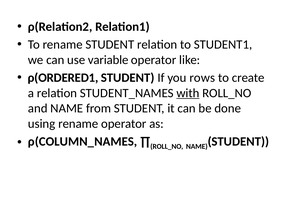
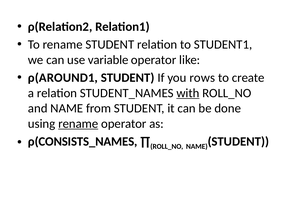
ρ(ORDERED1: ρ(ORDERED1 -> ρ(AROUND1 (63, 78)
rename underline: none -> present (78, 124)
ρ(COLUMN_NAMES: ρ(COLUMN_NAMES -> ρ(CONSISTS_NAMES (83, 142)
